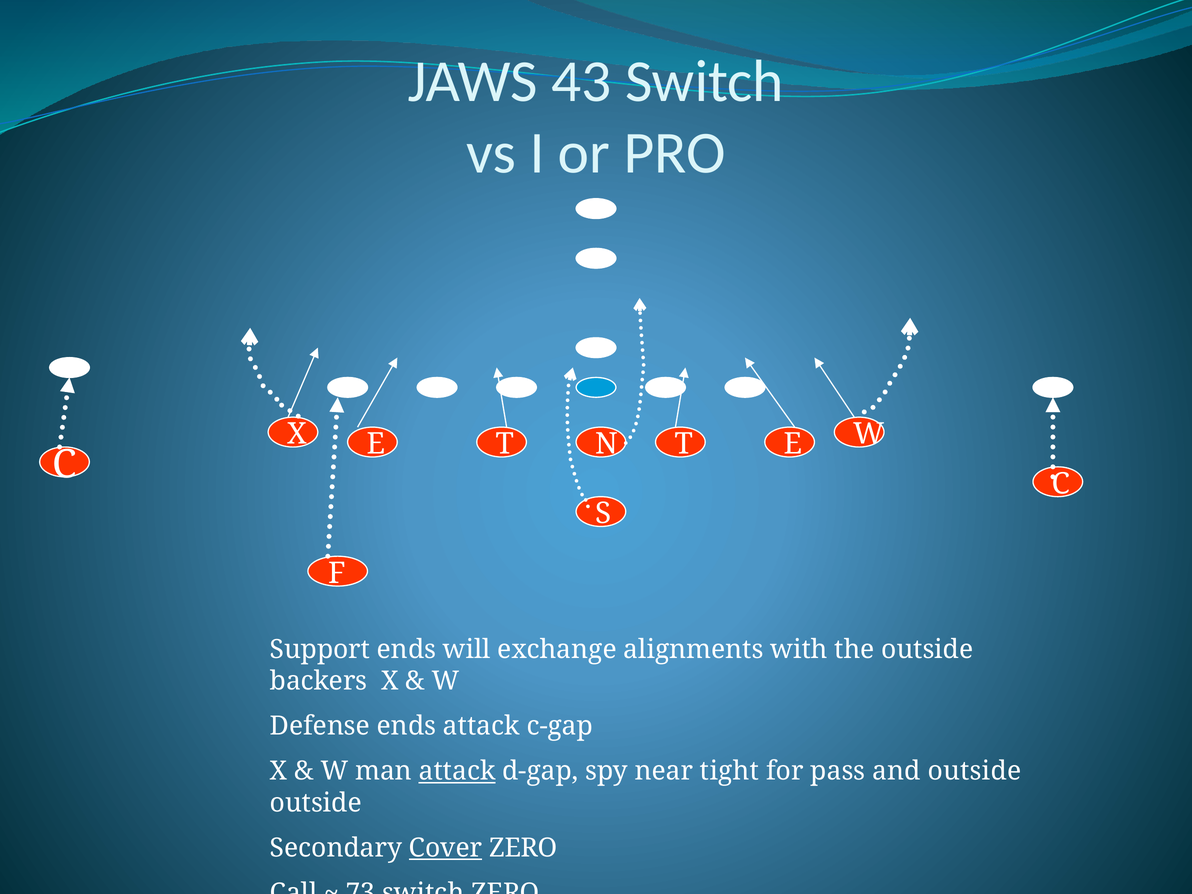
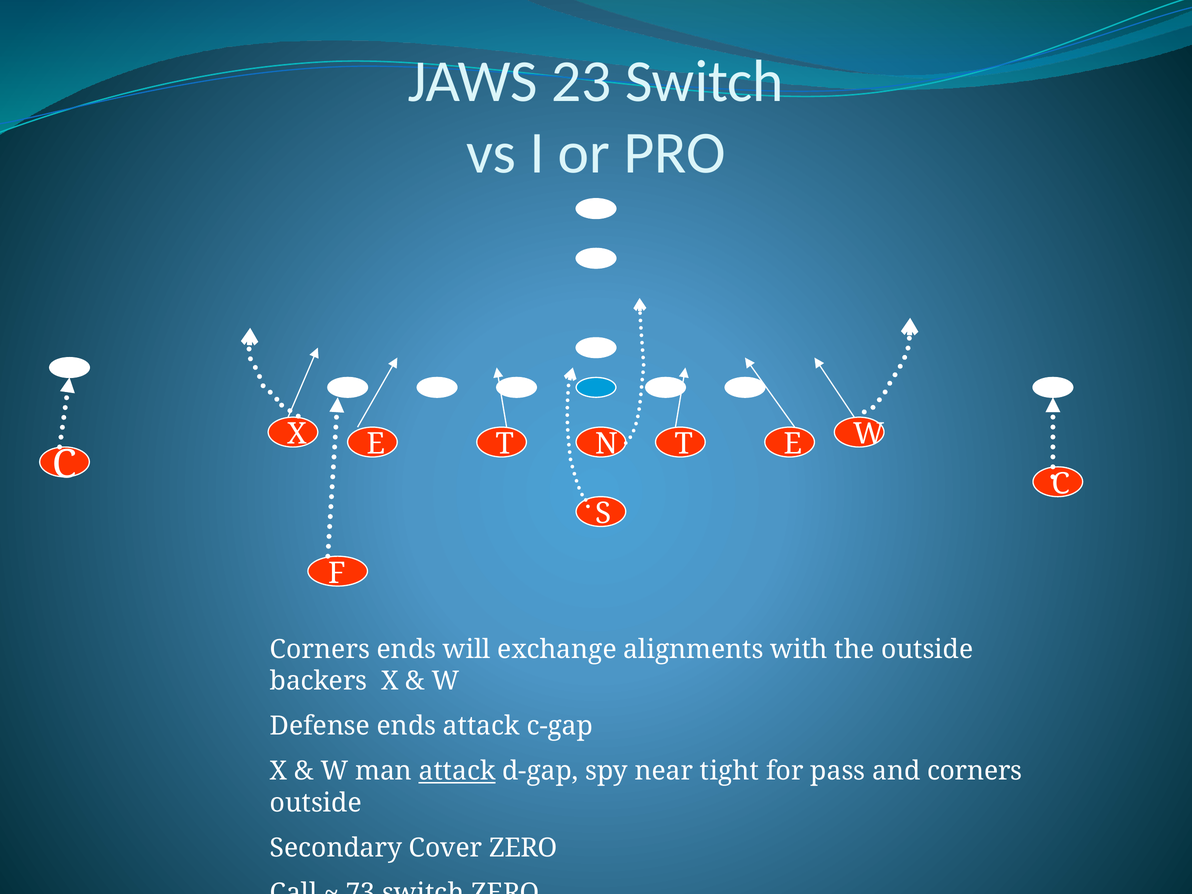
43: 43 -> 23 (581, 82)
Support: Support -> Corners (320, 649)
and outside: outside -> corners (975, 771)
Cover underline: present -> none (445, 848)
